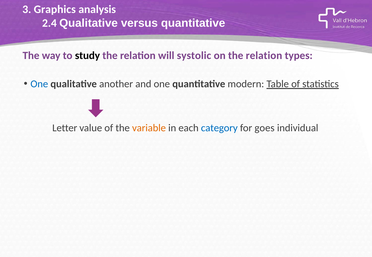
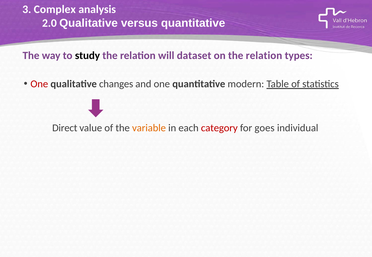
Graphics: Graphics -> Complex (55, 9)
2.4: 2.4 -> 2.0 (49, 23)
systolic: systolic -> dataset (194, 56)
One colour: blue -> red (39, 84)
another: another -> changes (116, 84)
Letter: Letter -> Direct (65, 128)
category colour: blue -> red (219, 128)
